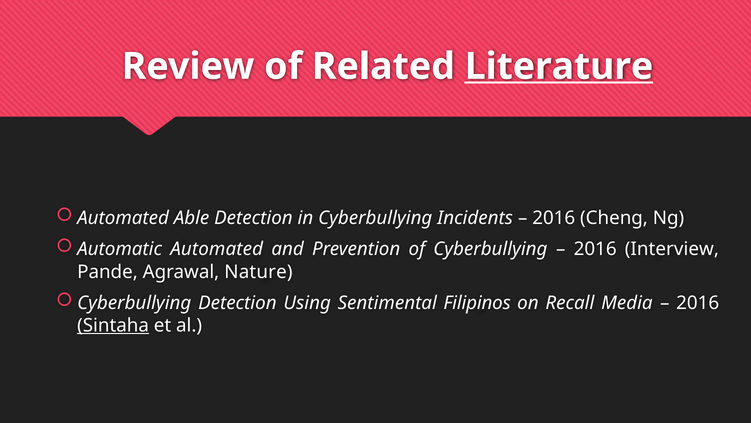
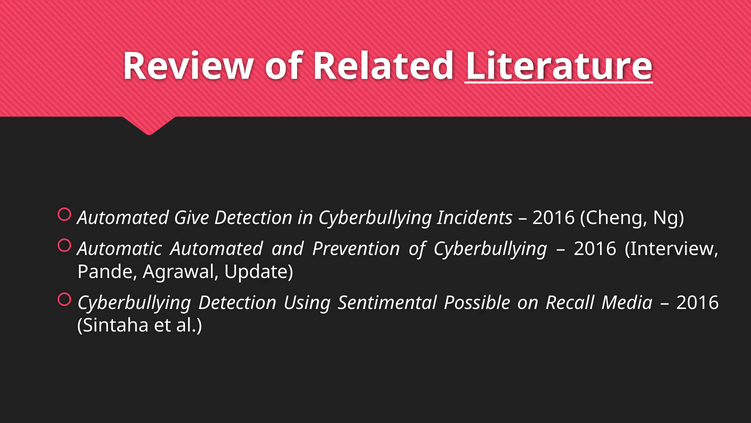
Able: Able -> Give (192, 218)
Nature: Nature -> Update (259, 271)
Filipinos: Filipinos -> Possible (477, 302)
Sintaha underline: present -> none (113, 325)
